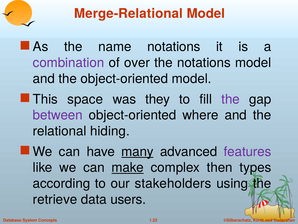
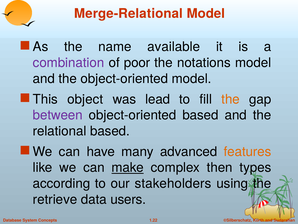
name notations: notations -> available (174, 47)
over: over -> poor (137, 63)
space: space -> object (85, 99)
they: they -> lead (158, 99)
the colour: purple -> orange (231, 99)
object-oriented where: where -> based (200, 115)
relational hiding: hiding -> based (110, 131)
many underline: present -> none (137, 151)
features colour: purple -> orange (248, 151)
